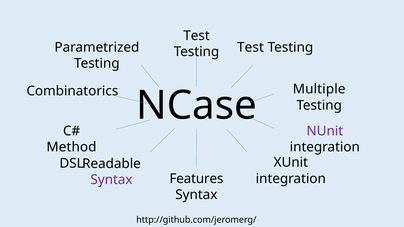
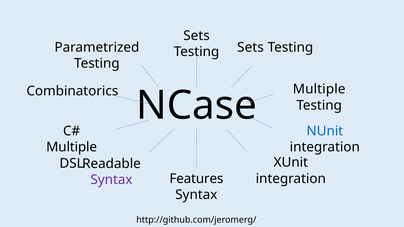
Test: Test -> Sets (196, 36)
Test: Test -> Sets (251, 47)
NUnit colour: purple -> blue (325, 131)
Method: Method -> Multiple (72, 147)
